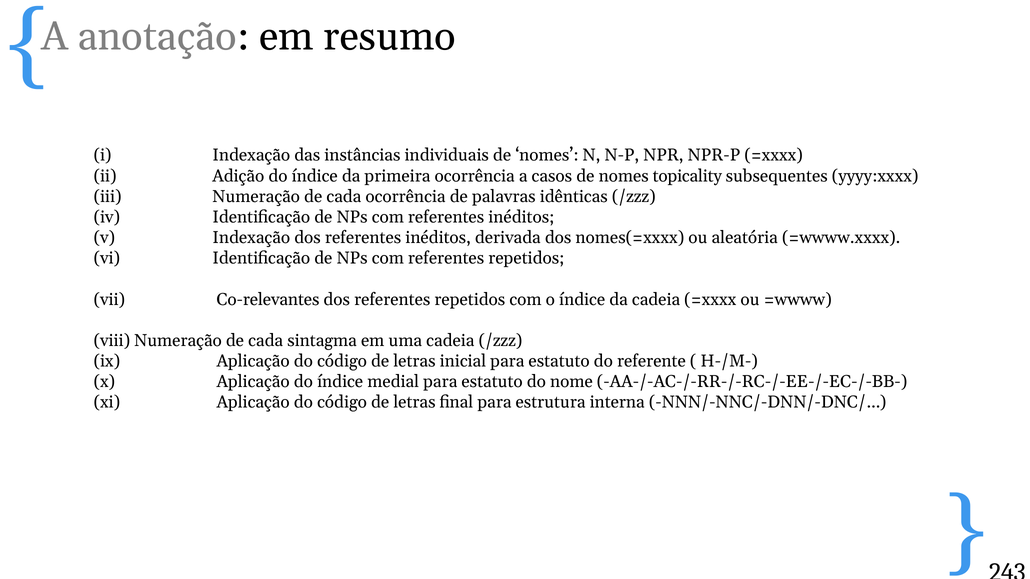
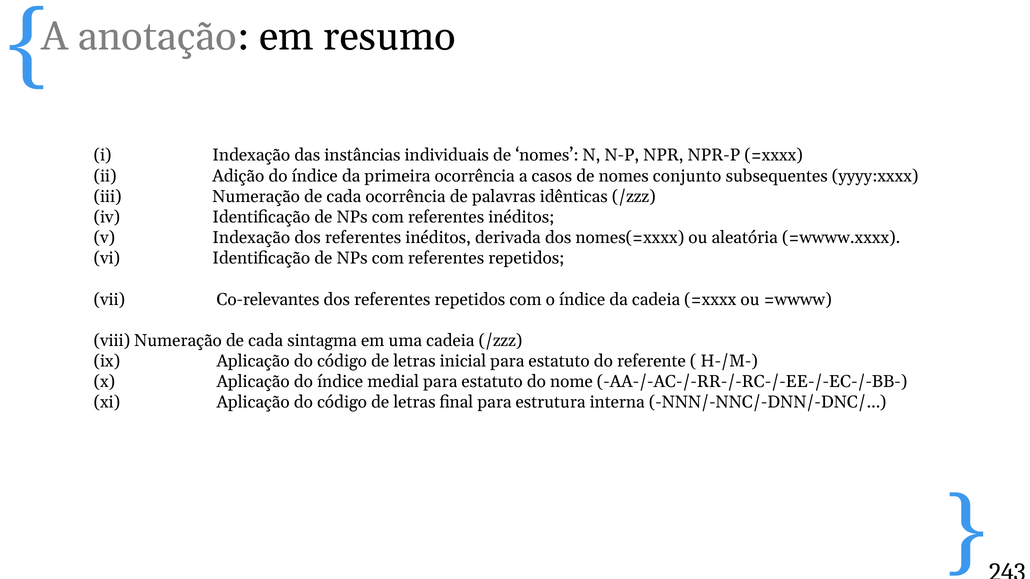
topicality: topicality -> conjunto (687, 176)
